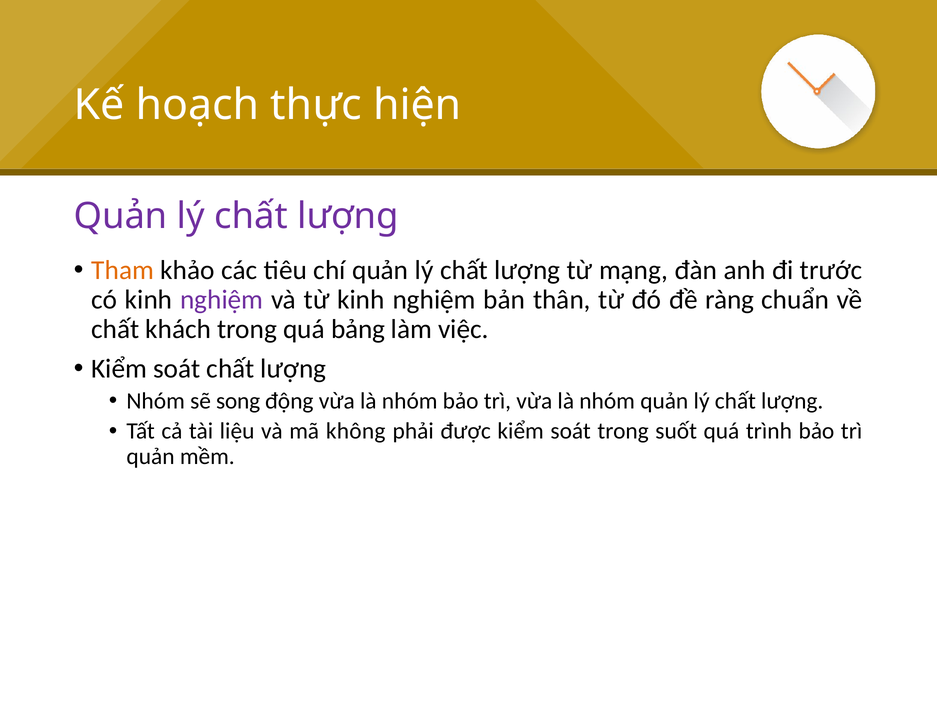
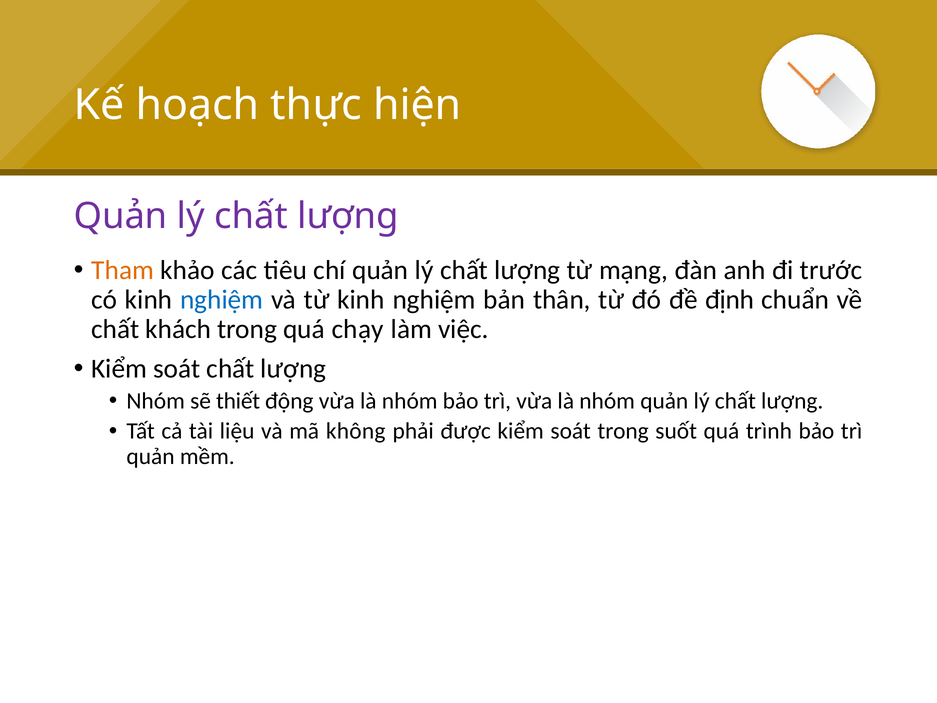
nghiệm colour: purple -> blue (222, 300)
ràng: ràng -> định (730, 300)
bảng: bảng -> chạy (358, 329)
song: song -> thiết (238, 401)
